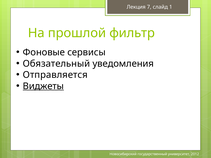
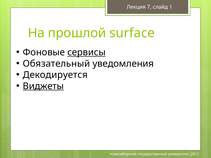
фильтр: фильтр -> surface (132, 33)
сервисы underline: none -> present (86, 52)
Отправляется: Отправляется -> Декодируется (55, 75)
